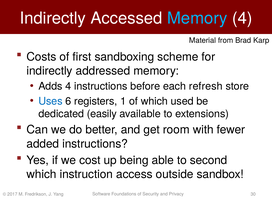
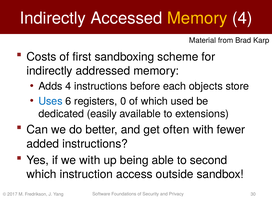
Memory colour: light blue -> yellow (197, 18)
refresh: refresh -> objects (206, 86)
1: 1 -> 0 (123, 101)
room: room -> often (176, 130)
we cost: cost -> with (90, 160)
